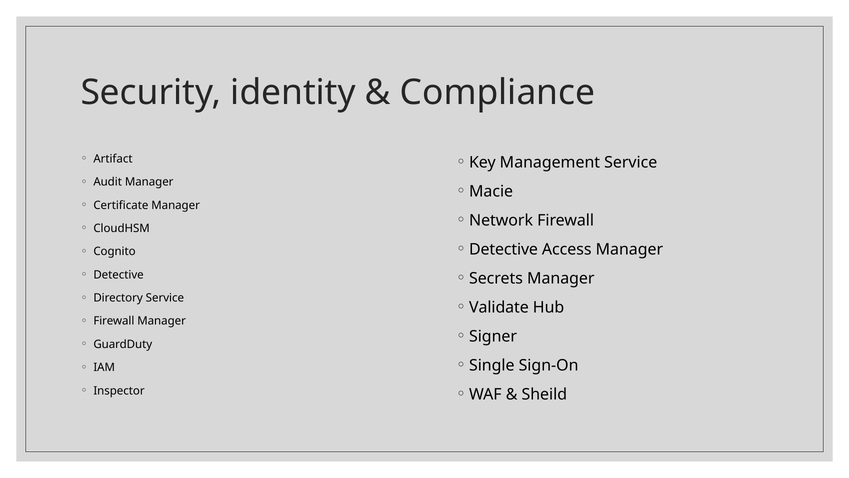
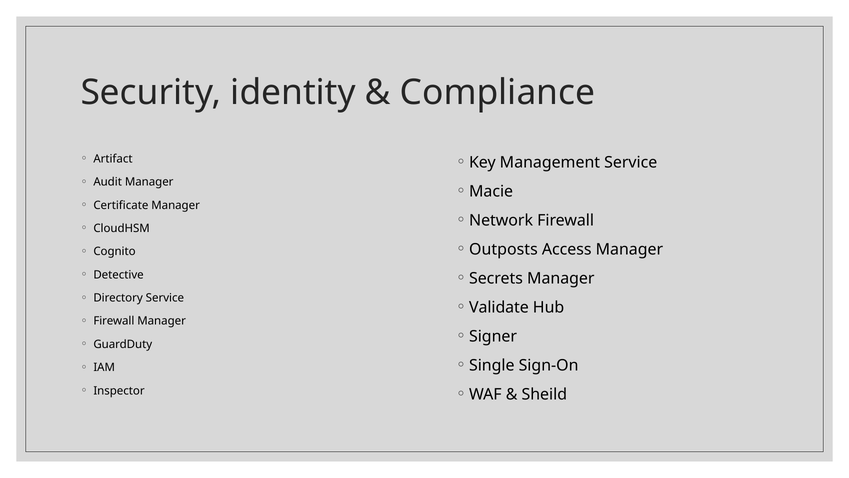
Detective: Detective -> Outposts (503, 249)
